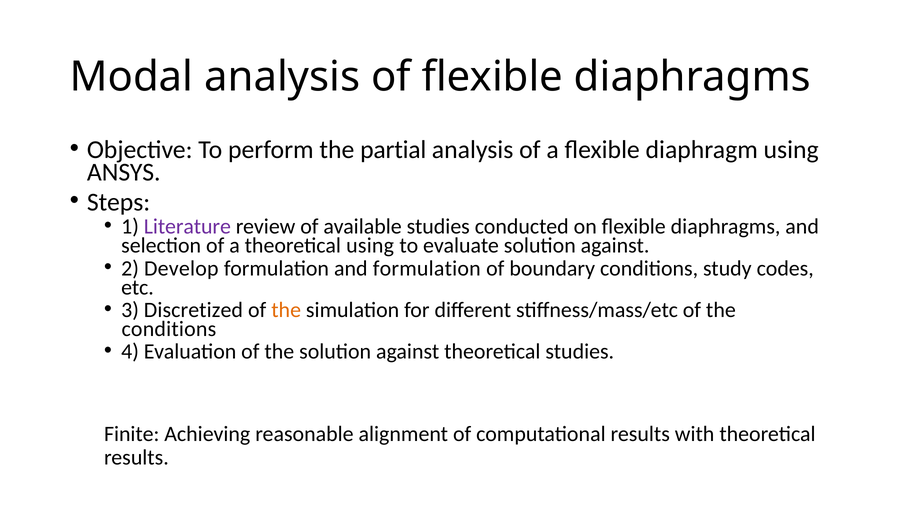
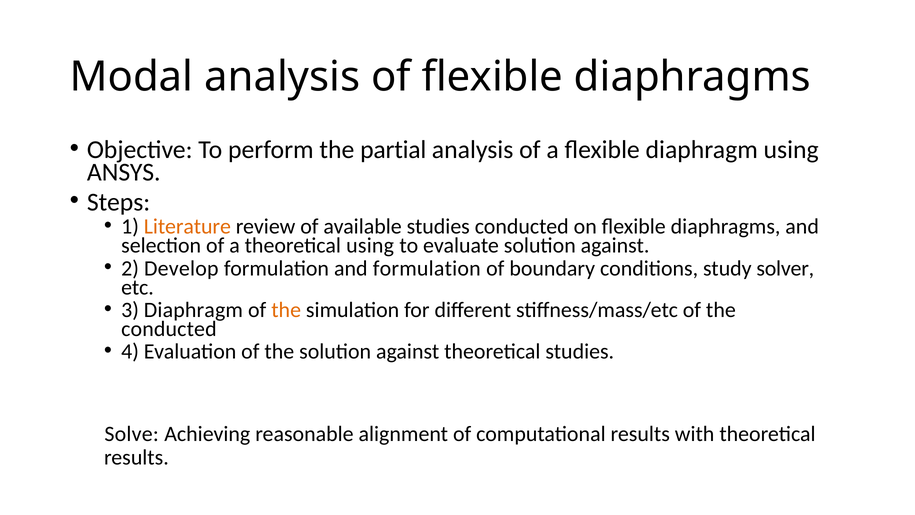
Literature colour: purple -> orange (187, 227)
codes: codes -> solver (785, 268)
3 Discretized: Discretized -> Diaphragm (193, 310)
conditions: conditions -> conducted (169, 329)
Finite: Finite -> Solve (132, 434)
